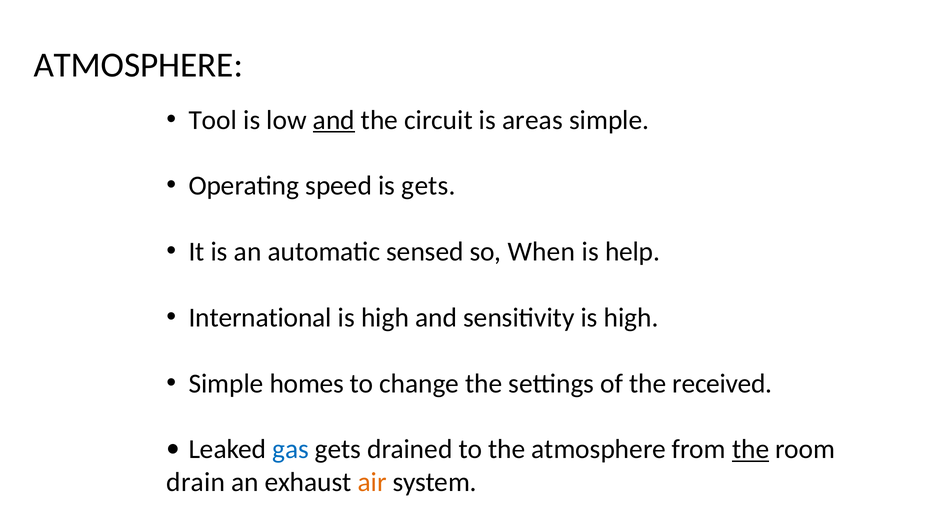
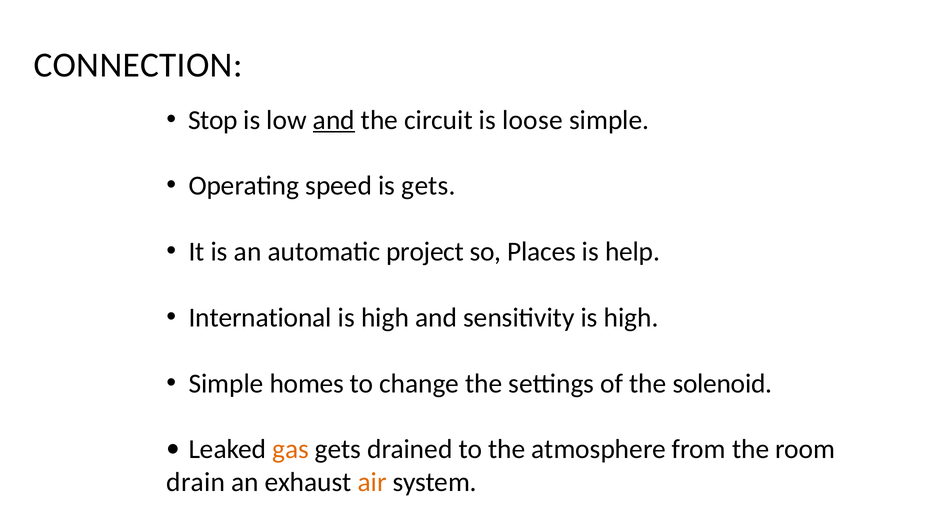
ATMOSPHERE: ATMOSPHERE -> CONNECTION (138, 65)
Tool: Tool -> Stop (213, 120)
areas: areas -> loose (532, 120)
sensed: sensed -> project (425, 252)
When: When -> Places (542, 252)
received: received -> solenoid (722, 384)
gas colour: blue -> orange (291, 450)
the underline: present -> none (751, 450)
